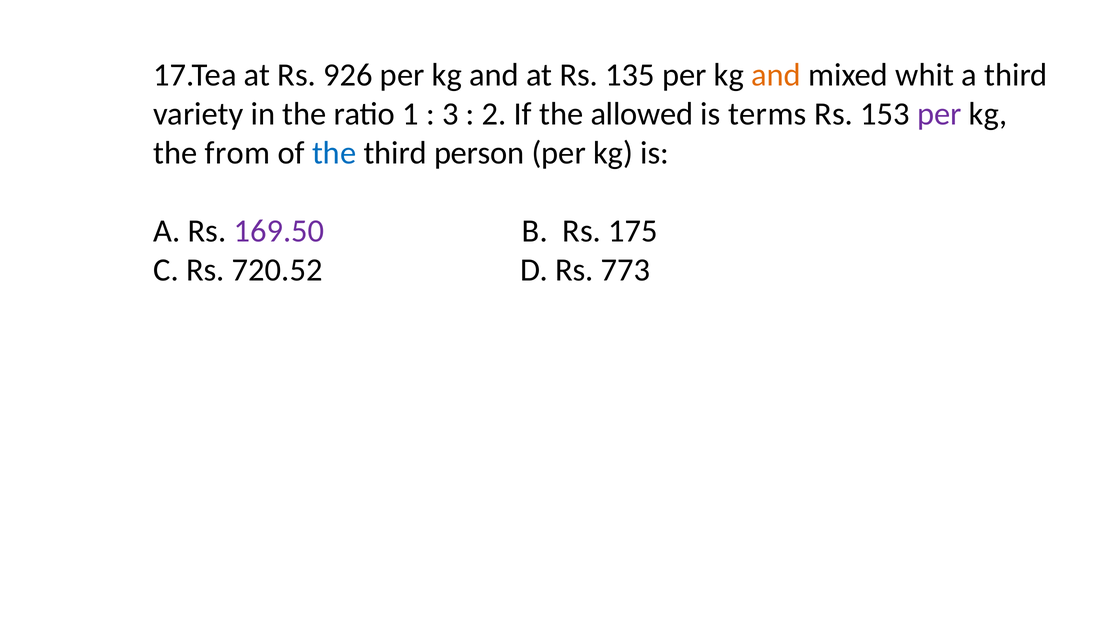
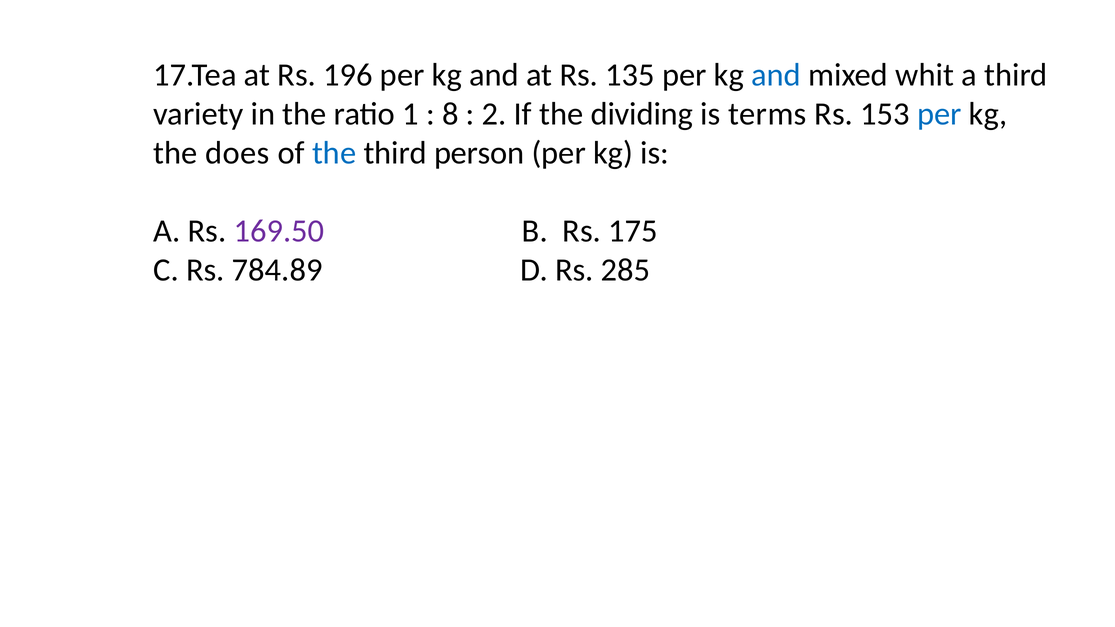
926: 926 -> 196 (348, 75)
and colour: orange -> blue (776, 75)
3: 3 -> 8 (450, 114)
allowed: allowed -> dividing (642, 114)
per colour: purple -> blue (939, 114)
from: from -> does (237, 153)
720.52: 720.52 -> 784.89 (277, 270)
773: 773 -> 285 (626, 270)
